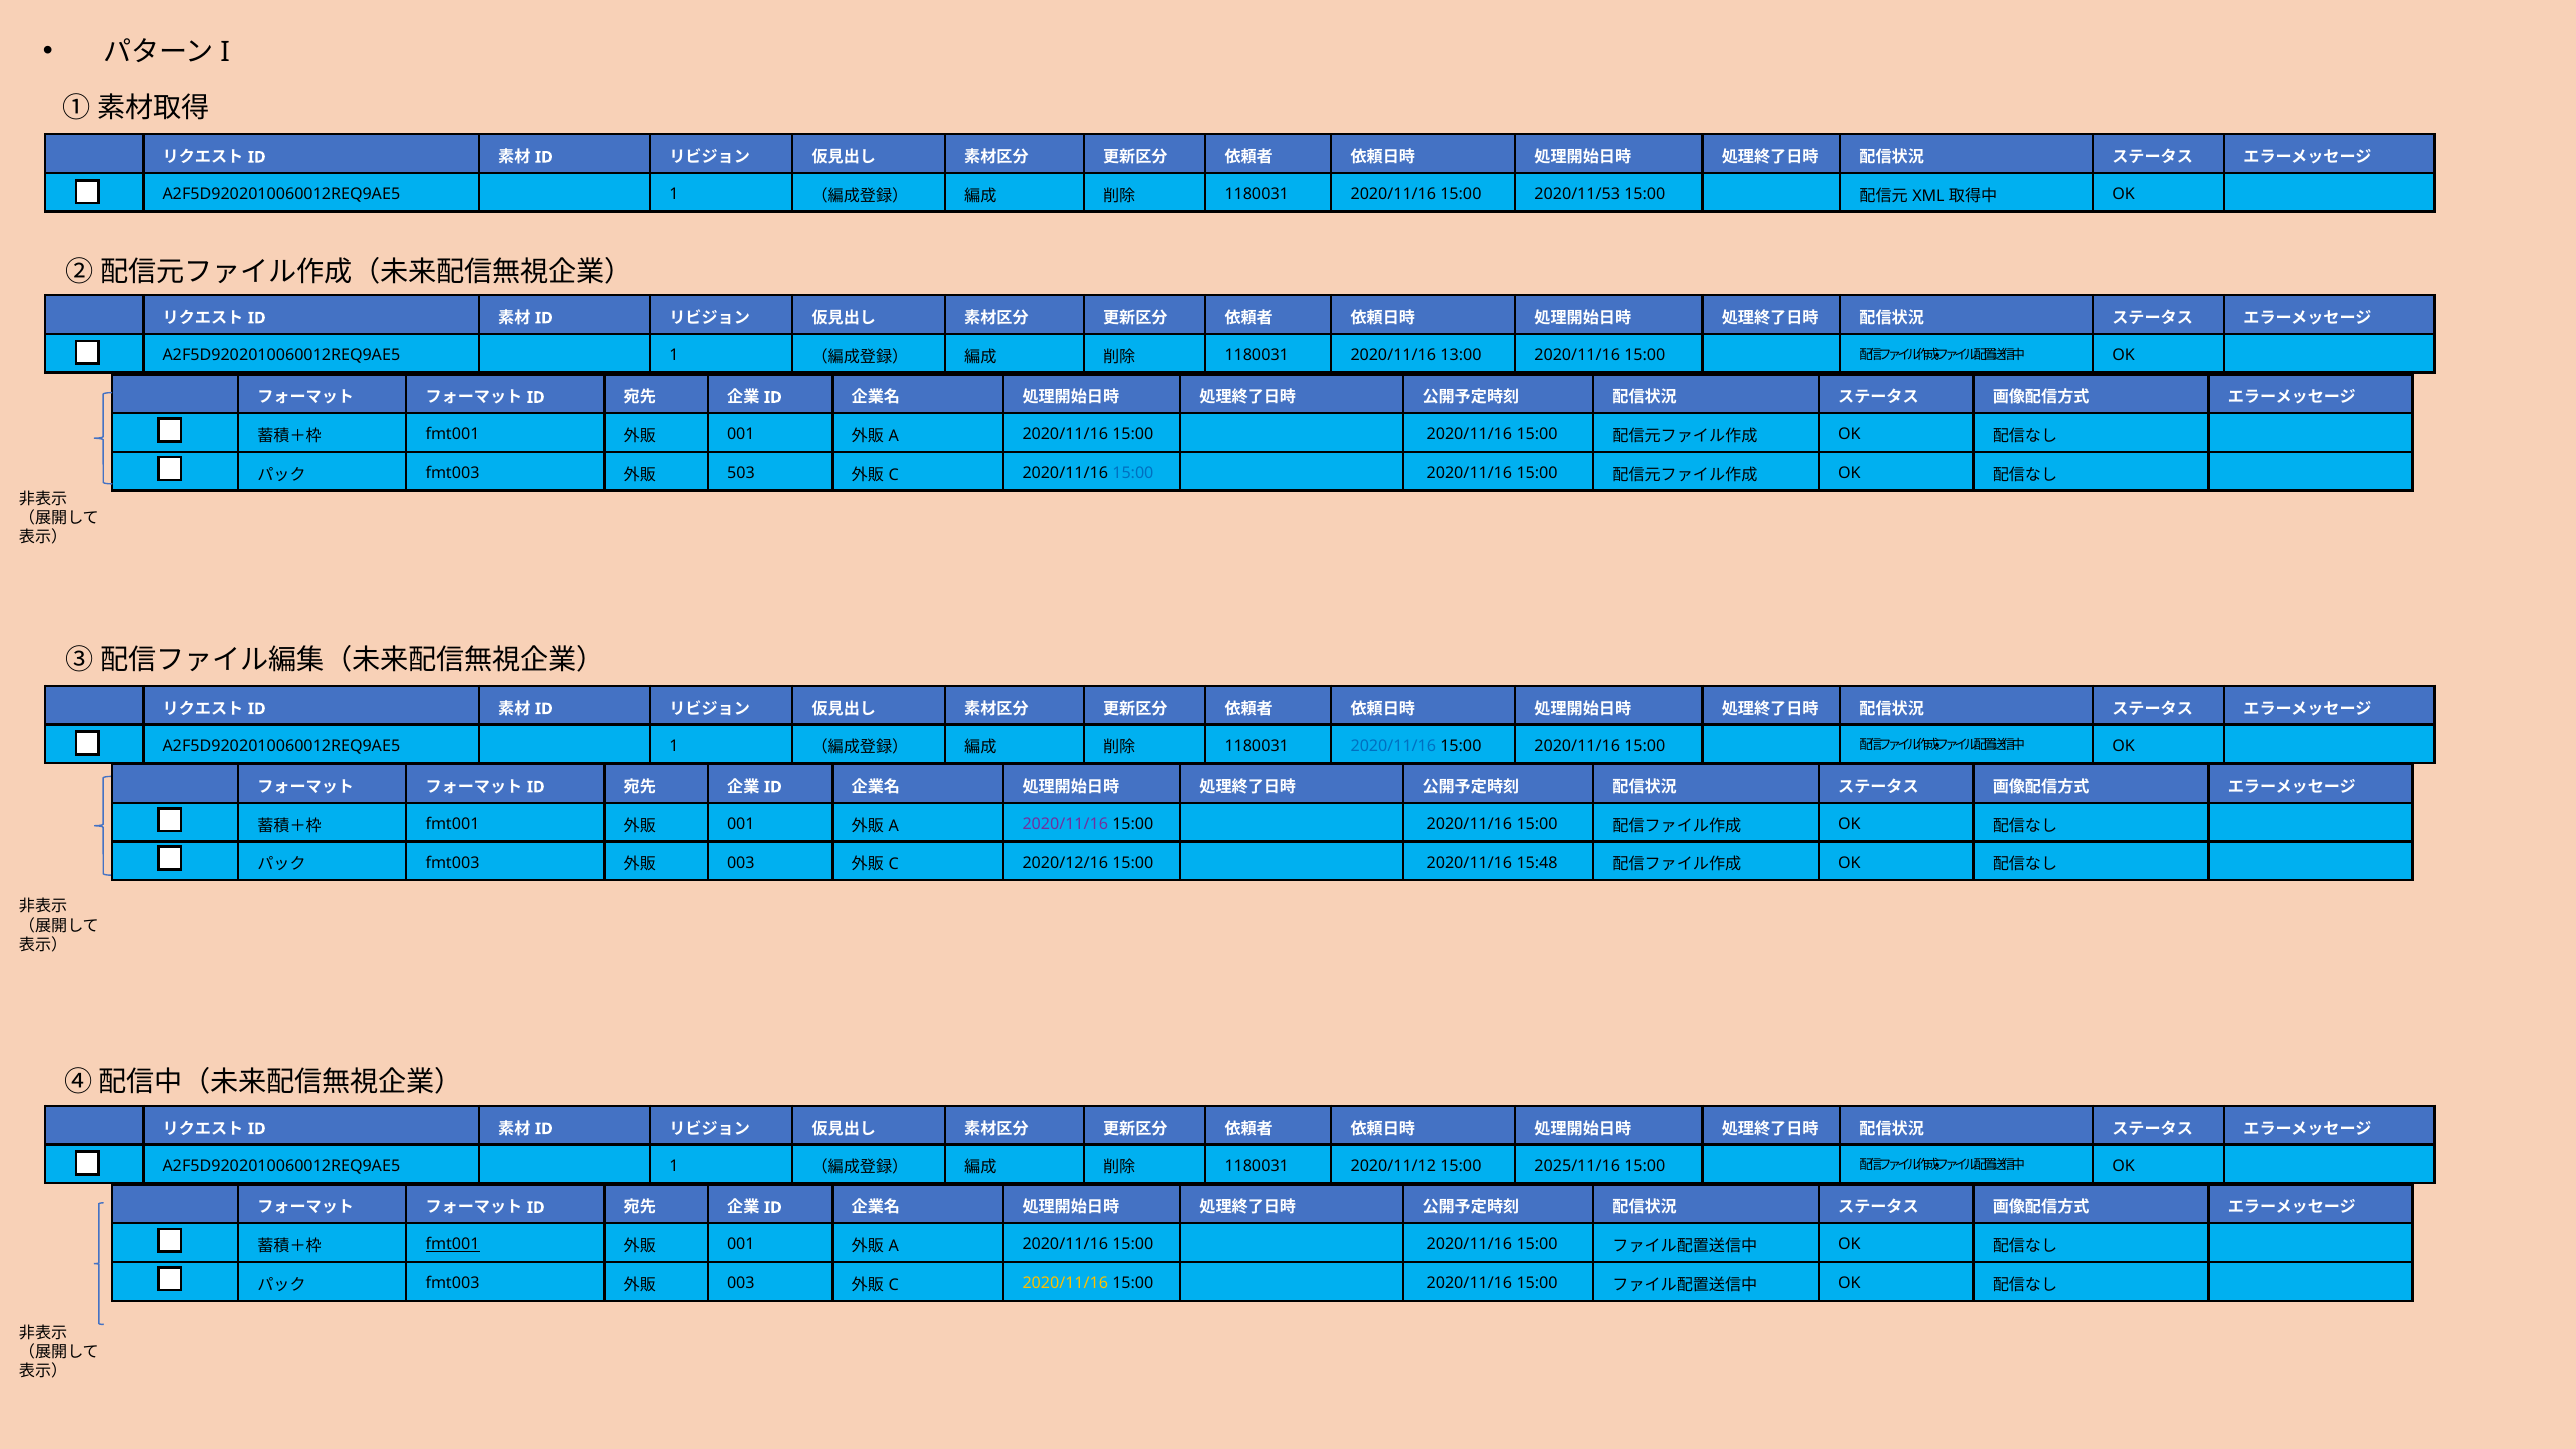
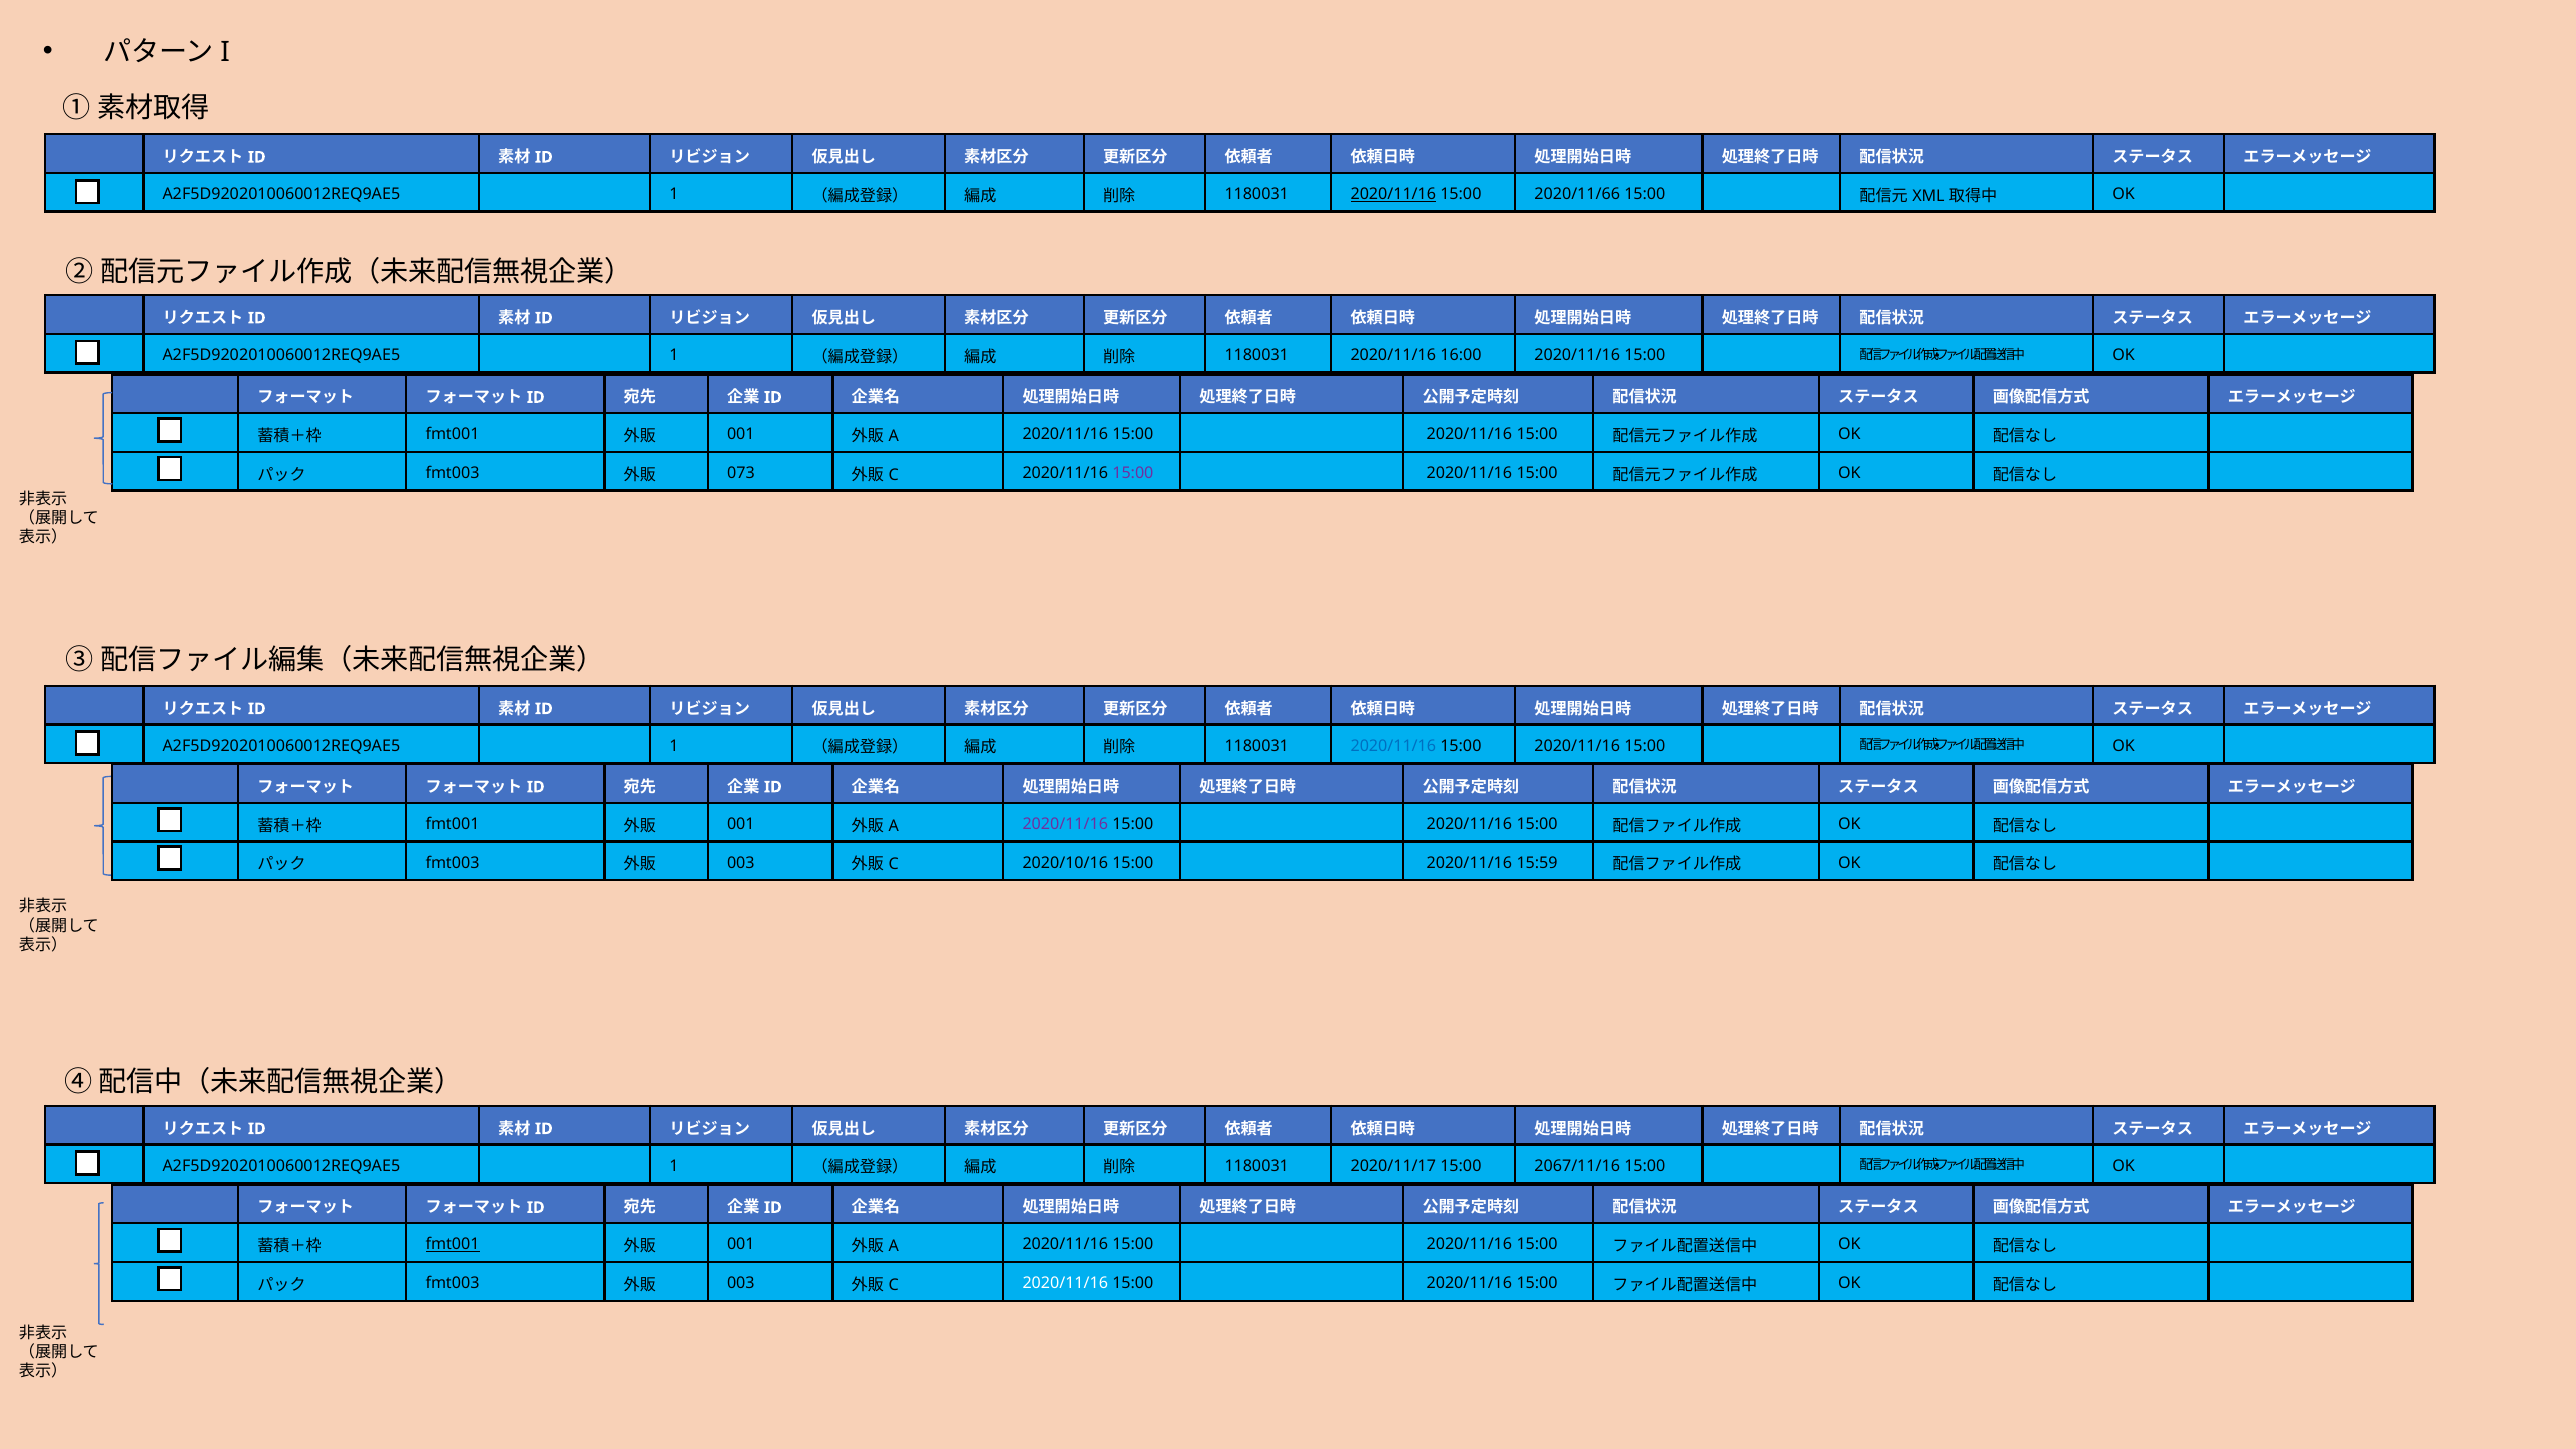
2020/11/16 underline: none -> present (1393, 194)
2020/11/53: 2020/11/53 -> 2020/11/66 (1577, 194)
13:00: 13:00 -> 16:00 (1461, 355)
503: 503 -> 073 (741, 473)
15:00 colour: blue -> purple (1133, 473)
2020/12/16: 2020/12/16 -> 2020/10/16 (1065, 863)
15:48: 15:48 -> 15:59 (1537, 863)
2020/11/12: 2020/11/12 -> 2020/11/17 (1393, 1166)
2025/11/16: 2025/11/16 -> 2067/11/16 (1577, 1166)
2020/11/16 colour: yellow -> white (1065, 1283)
